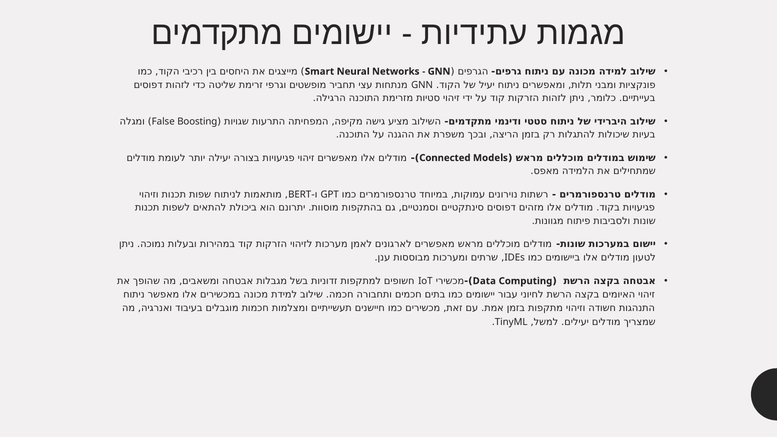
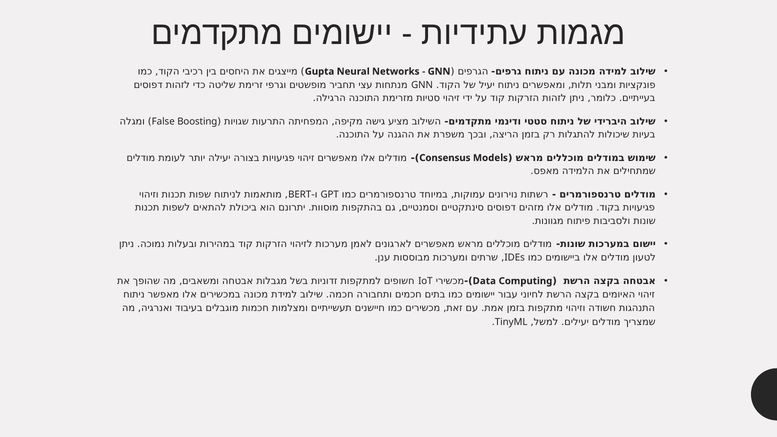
Smart: Smart -> Gupta (320, 71)
Connected: Connected -> Consensus (445, 158)
